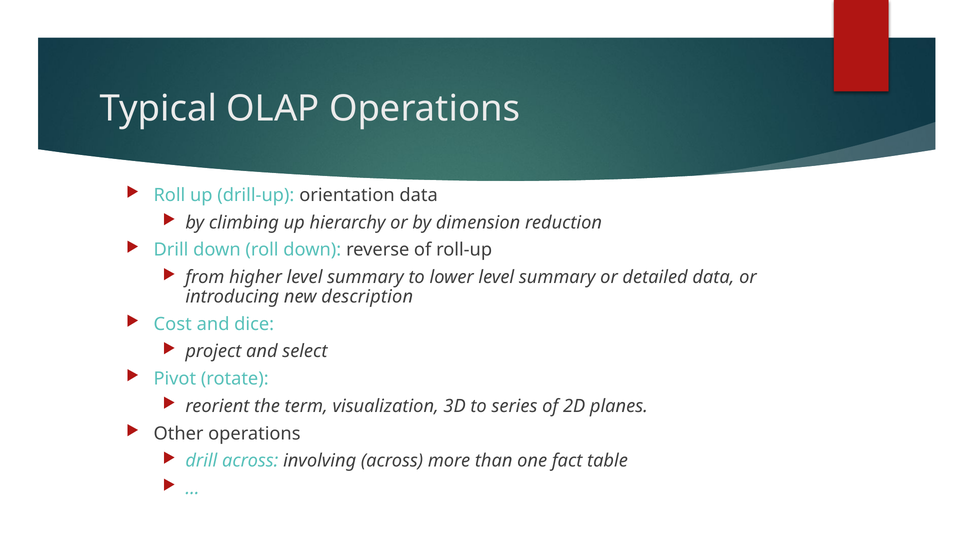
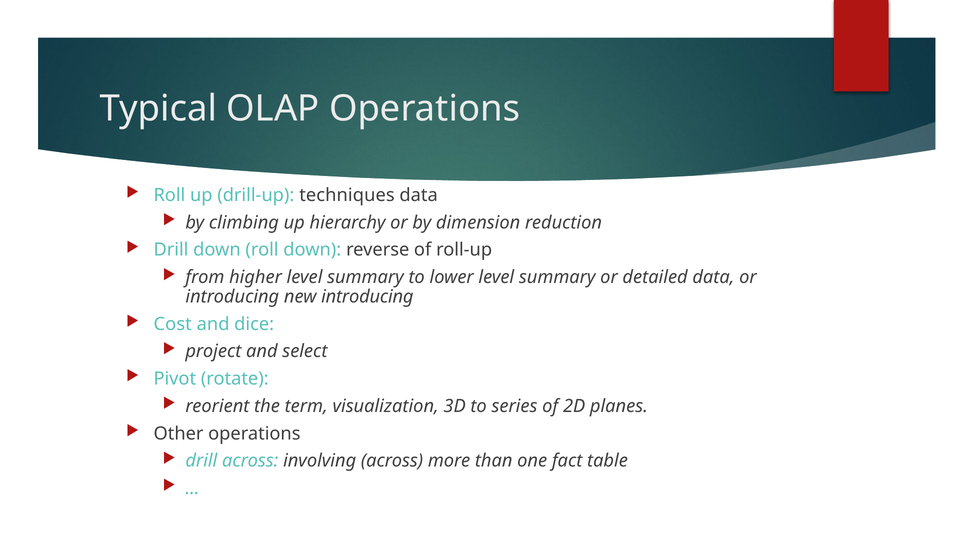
orientation: orientation -> techniques (347, 195)
new description: description -> introducing (367, 297)
